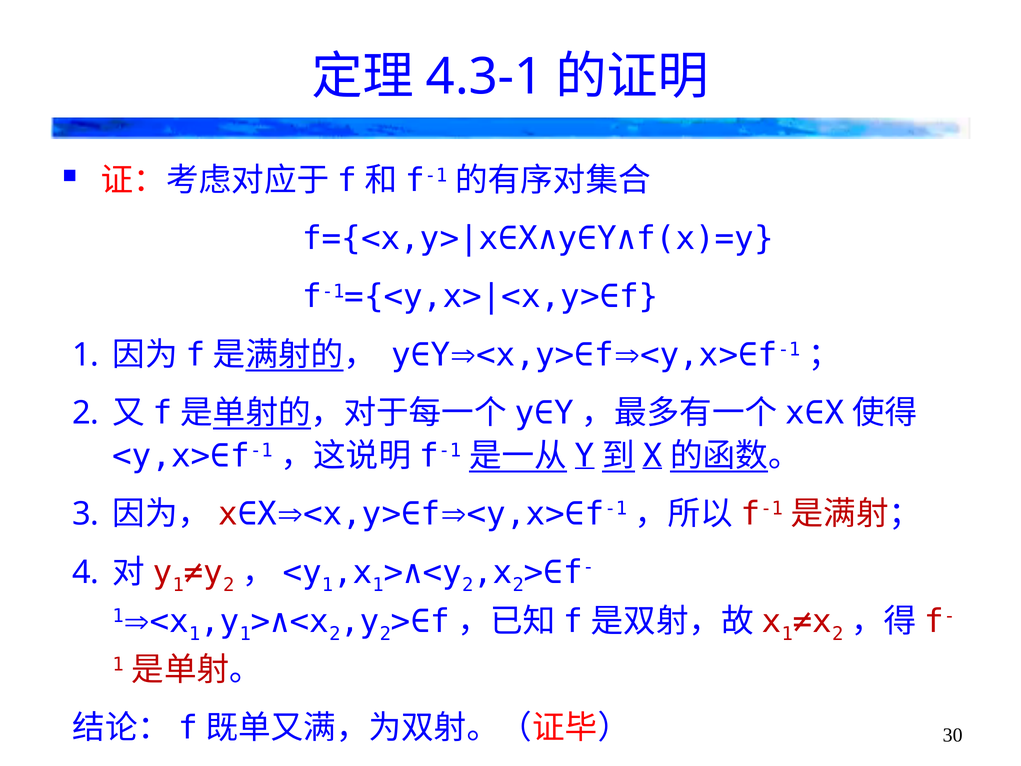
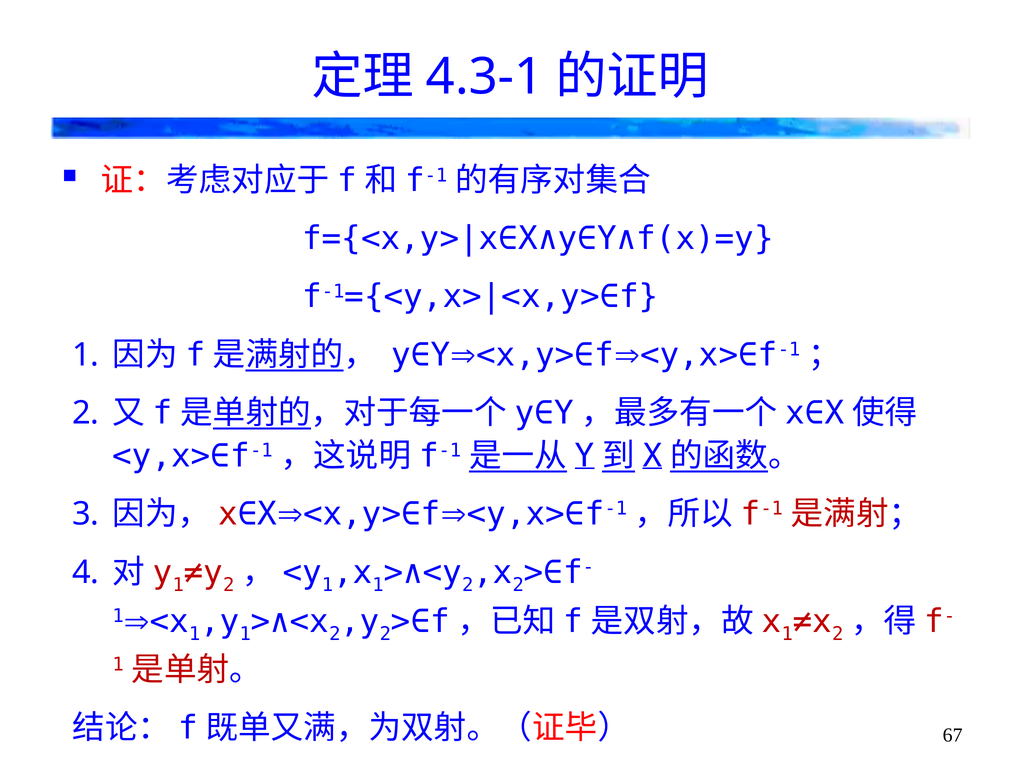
30: 30 -> 67 (953, 735)
